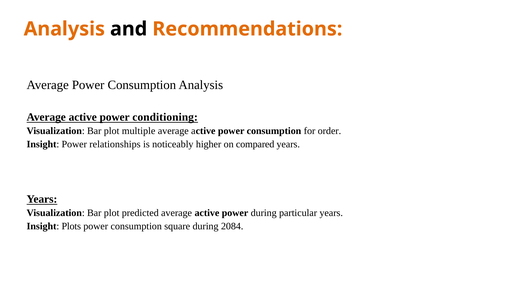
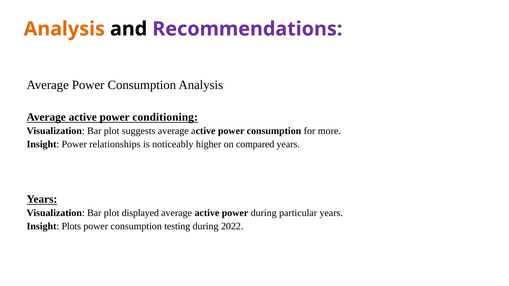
Recommendations colour: orange -> purple (247, 29)
multiple: multiple -> suggests (139, 131)
order: order -> more (329, 131)
predicted: predicted -> displayed (140, 213)
square: square -> testing (177, 226)
2084: 2084 -> 2022 (232, 226)
